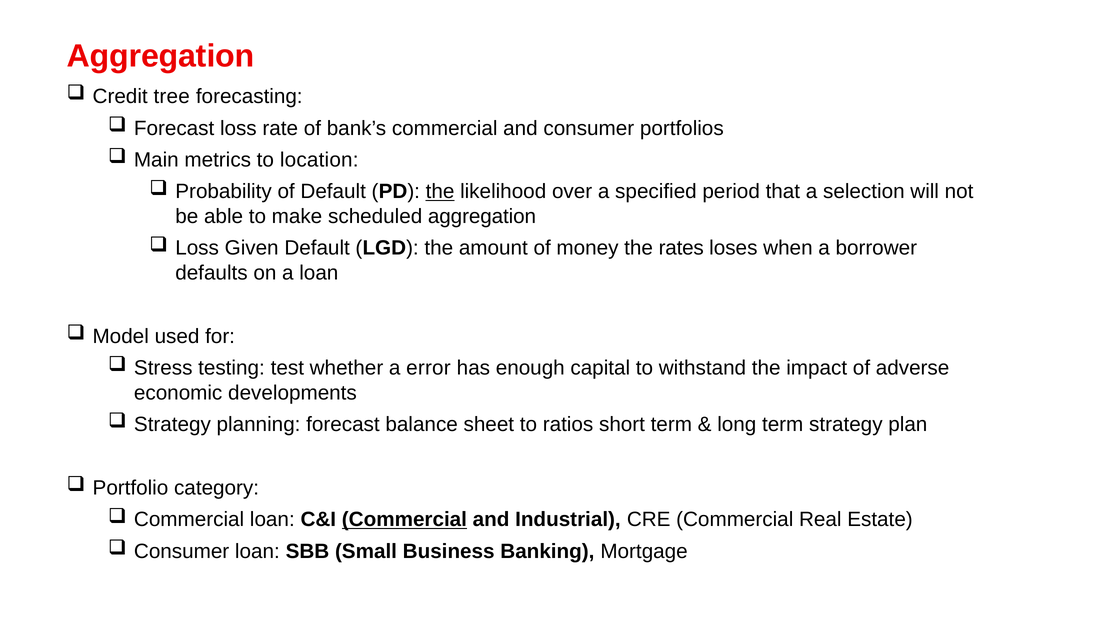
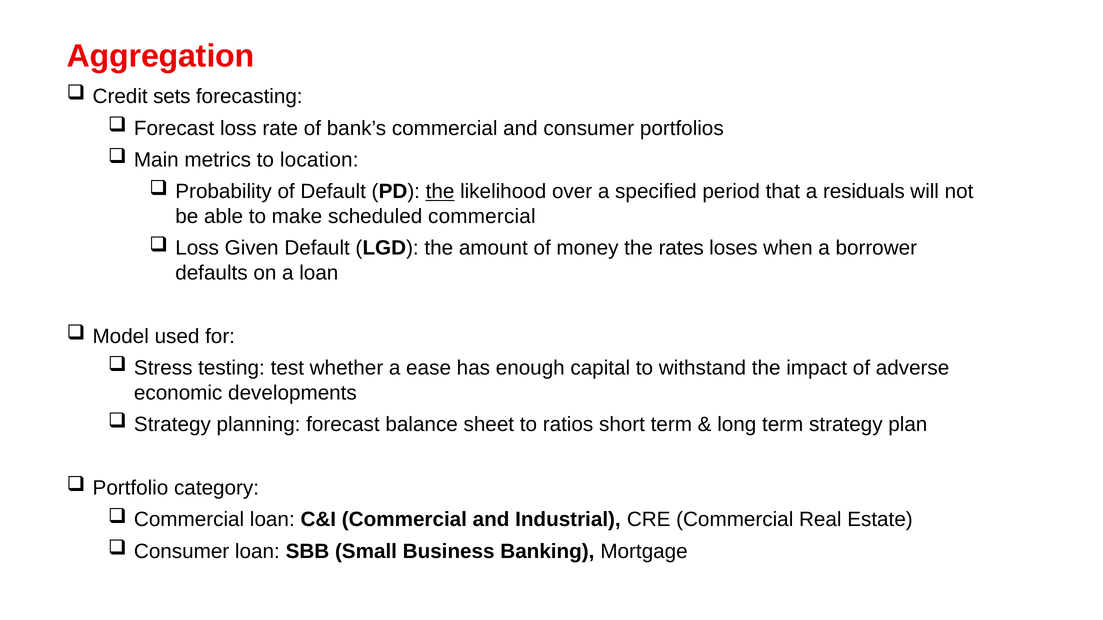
tree: tree -> sets (172, 97)
selection: selection -> residuals (864, 192)
scheduled aggregation: aggregation -> commercial (482, 217)
error: error -> ease (429, 368)
Commercial underline: present -> none (404, 520)
